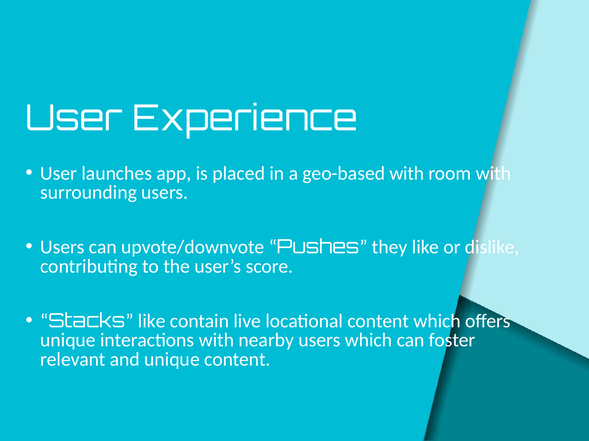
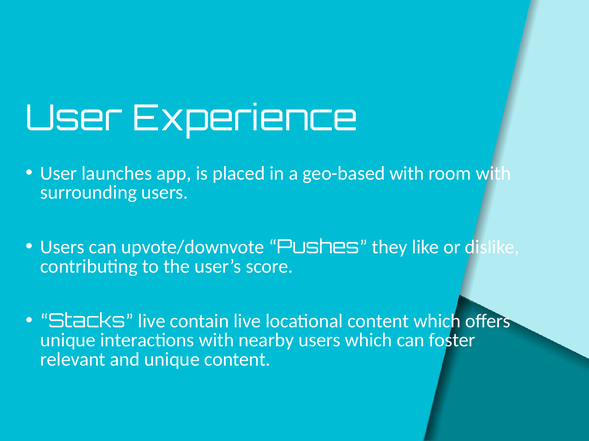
Stacks like: like -> live (152, 322)
